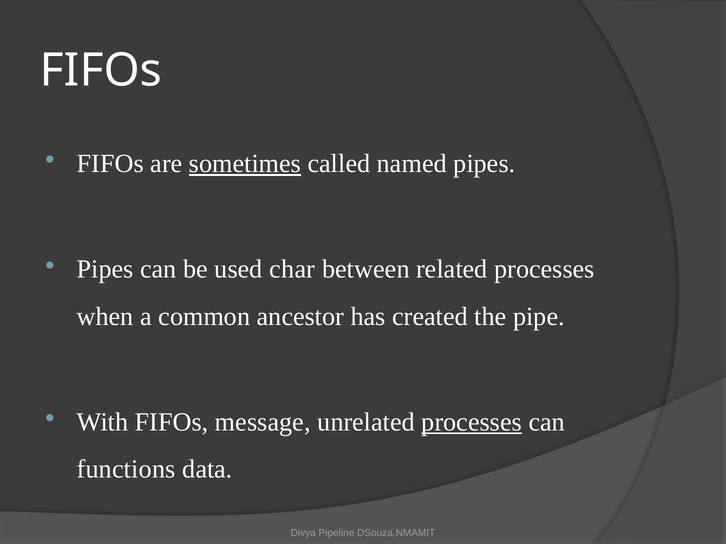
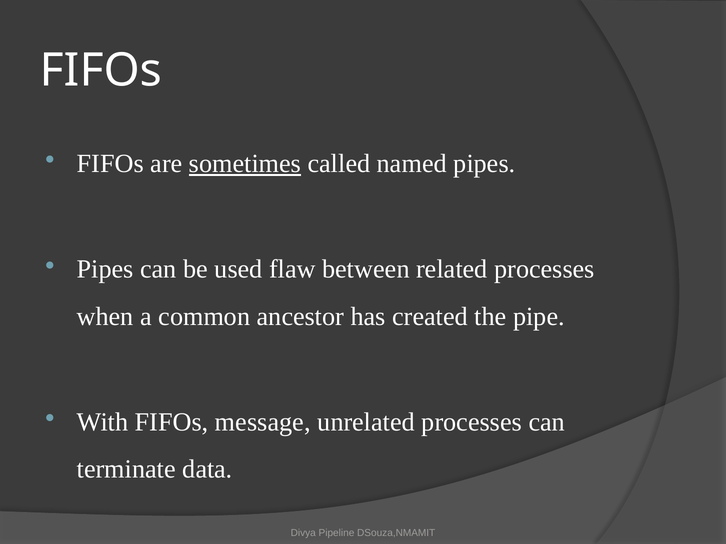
char: char -> flaw (292, 270)
processes underline: present -> none (472, 422)
functions: functions -> terminate (126, 470)
